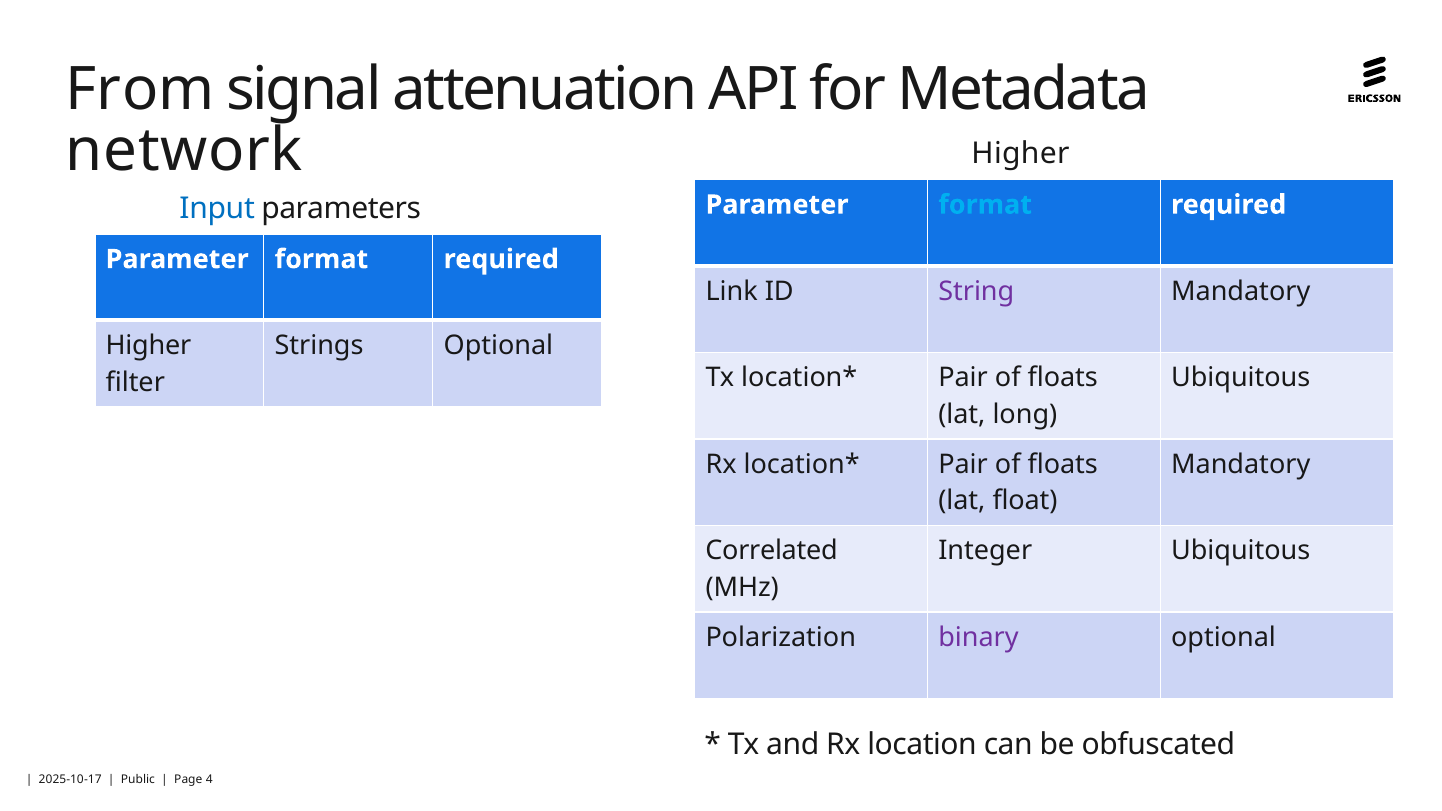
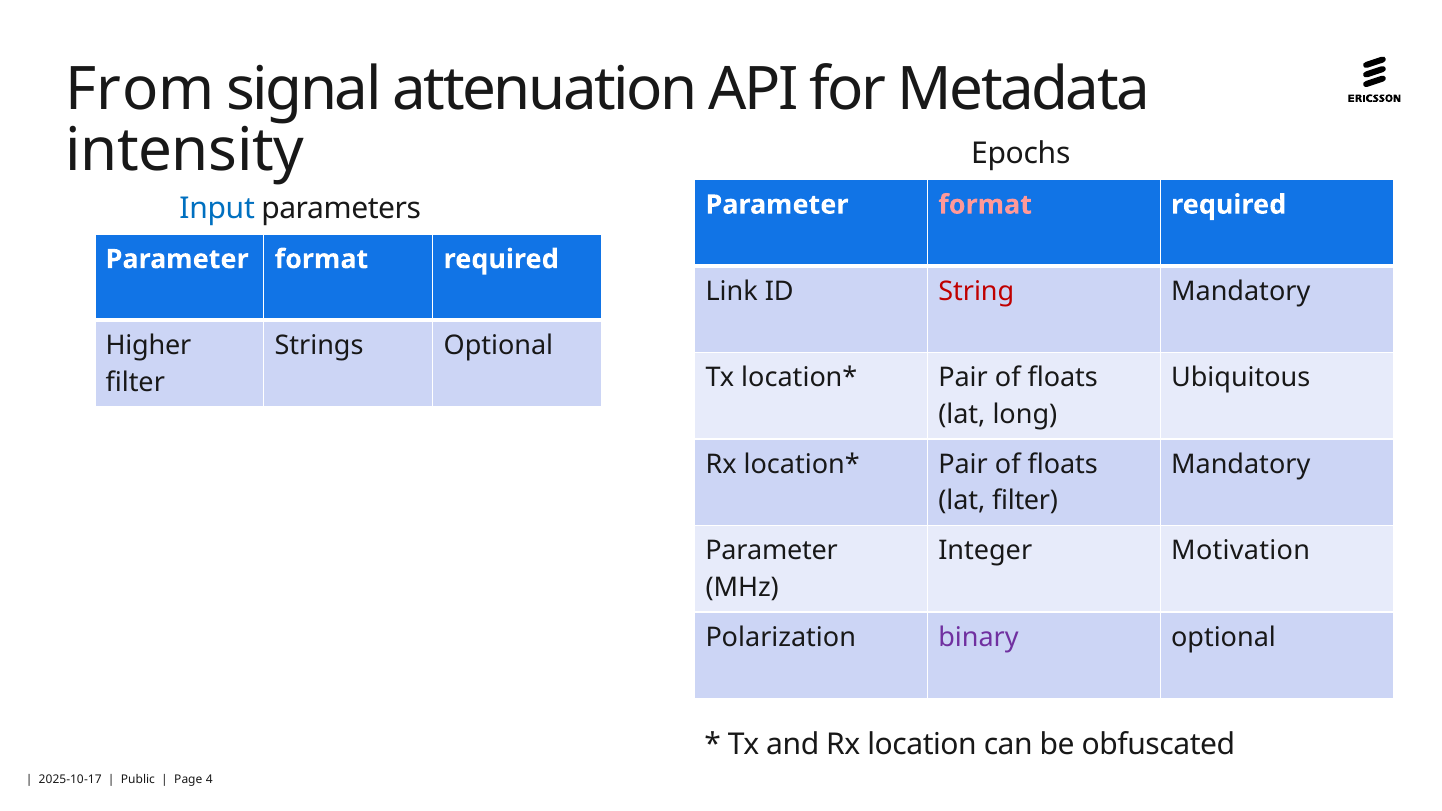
network: network -> intensity (185, 151)
Higher: Higher -> Epochs (1021, 153)
format colour: light blue -> pink (985, 205)
String colour: purple -> red (976, 291)
lat float: float -> filter (1025, 501)
Correlated: Correlated -> Parameter (772, 551)
Integer Ubiquitous: Ubiquitous -> Motivation (1241, 551)
